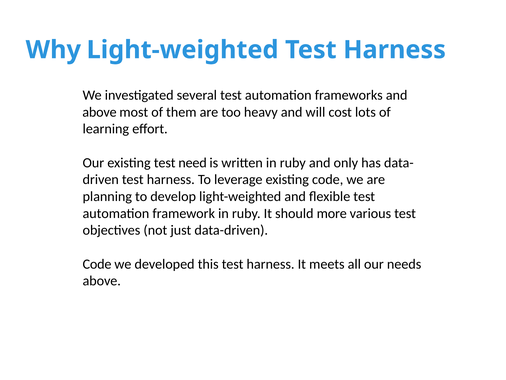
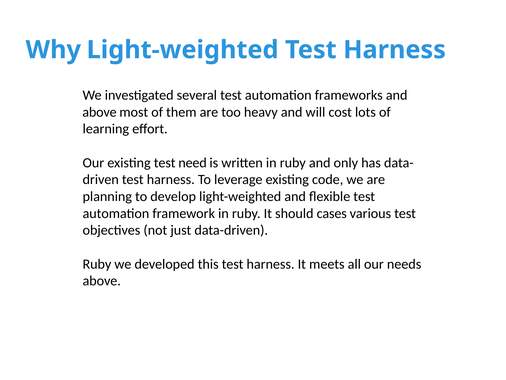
more: more -> cases (332, 213)
Code: Code -> Ruby (97, 264)
